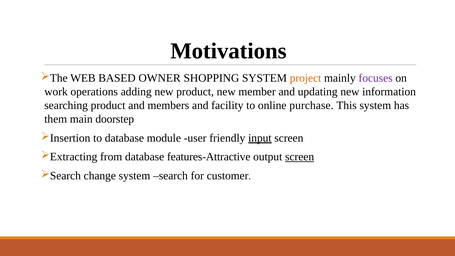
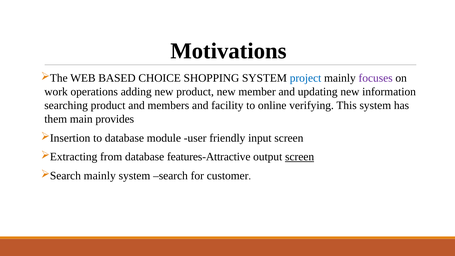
OWNER: OWNER -> CHOICE (160, 78)
project colour: orange -> blue (306, 78)
purchase: purchase -> verifying (312, 106)
doorstep: doorstep -> provides (115, 119)
input underline: present -> none (260, 138)
change: change -> mainly (100, 176)
